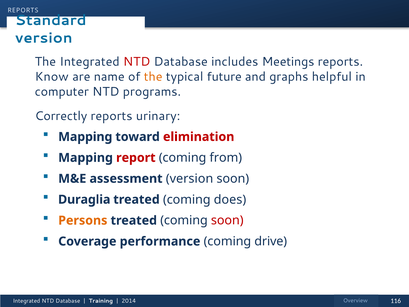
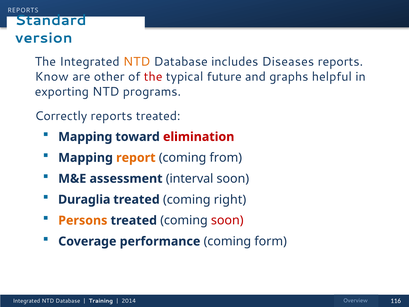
NTD colour: red -> orange (137, 62)
Meetings: Meetings -> Diseases (288, 62)
name: name -> other (109, 77)
the colour: orange -> red (153, 77)
computer: computer -> exporting (62, 91)
reports urinary: urinary -> treated (158, 116)
report colour: red -> orange (136, 158)
assessment version: version -> interval (190, 178)
does: does -> right (230, 199)
drive: drive -> form (271, 241)
